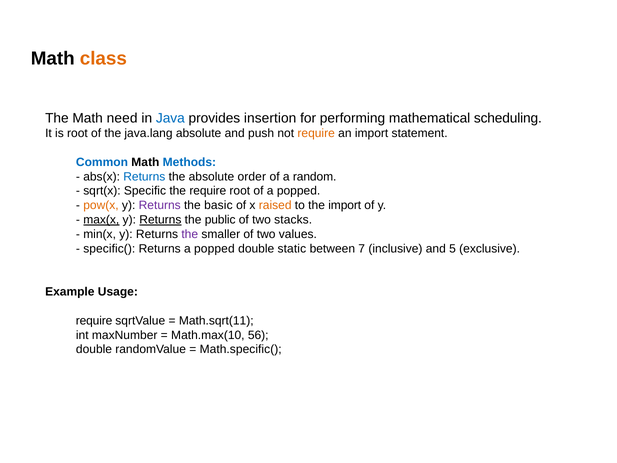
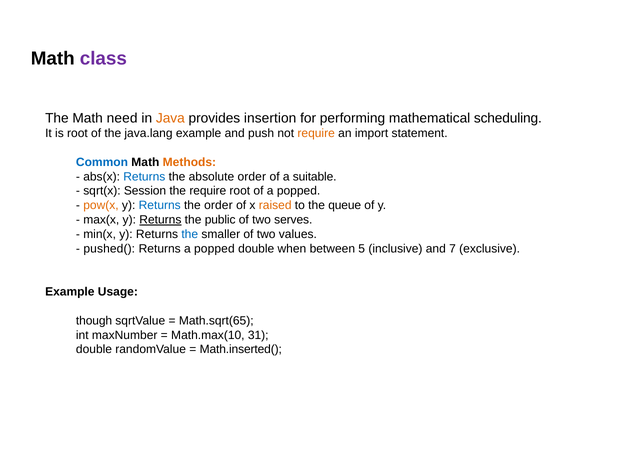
class colour: orange -> purple (103, 58)
Java colour: blue -> orange (170, 118)
java.lang absolute: absolute -> example (199, 133)
Methods colour: blue -> orange (189, 162)
random: random -> suitable (315, 176)
Specific: Specific -> Session (145, 191)
Returns colour: purple -> blue (160, 205)
the basic: basic -> order (218, 205)
the import: import -> queue (345, 205)
max(x underline: present -> none (101, 220)
stacks: stacks -> serves (293, 220)
the colour: purple -> blue (190, 234)
specific(: specific( -> pushed( (109, 249)
static: static -> when (292, 249)
7: 7 -> 5 (362, 249)
5: 5 -> 7 (453, 249)
require: require -> though (94, 321)
Math.sqrt(11: Math.sqrt(11 -> Math.sqrt(65 (216, 321)
56: 56 -> 31 (258, 335)
Math.specific(: Math.specific( -> Math.inserted( (241, 349)
